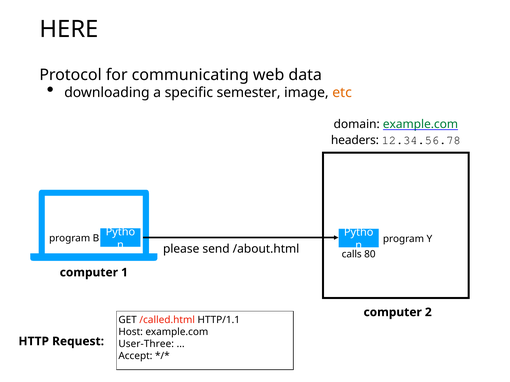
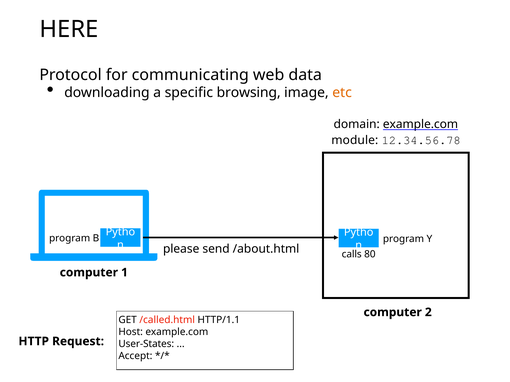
semester: semester -> browsing (249, 93)
example.com colour: green -> black (420, 124)
headers: headers -> module (355, 140)
User-Three: User-Three -> User-States (146, 344)
